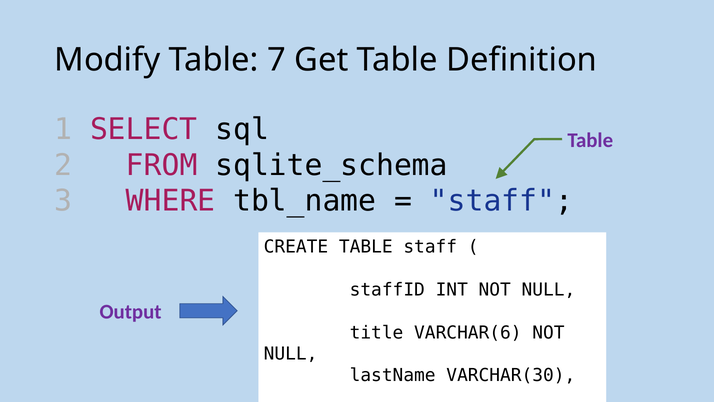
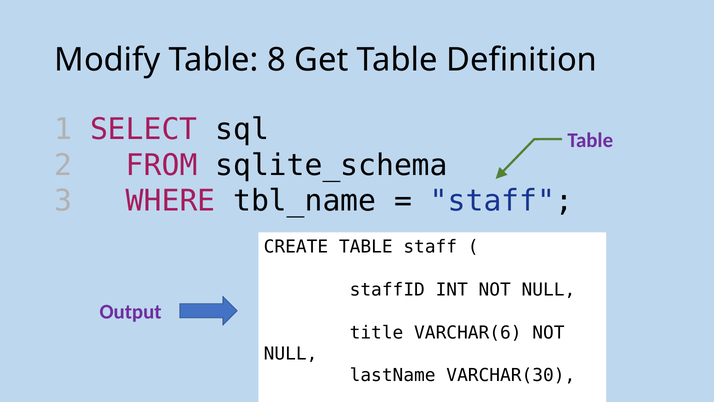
7: 7 -> 8 (276, 60)
